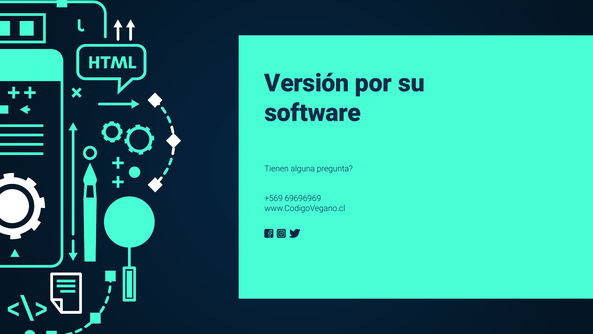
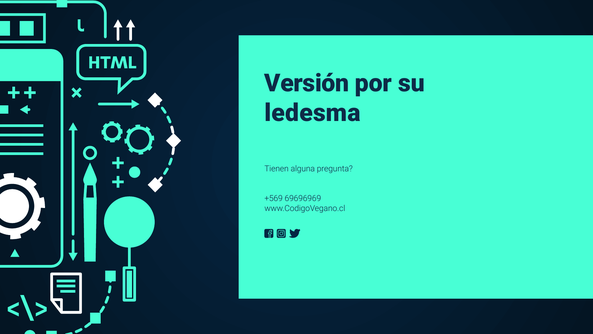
software: software -> ledesma (313, 113)
